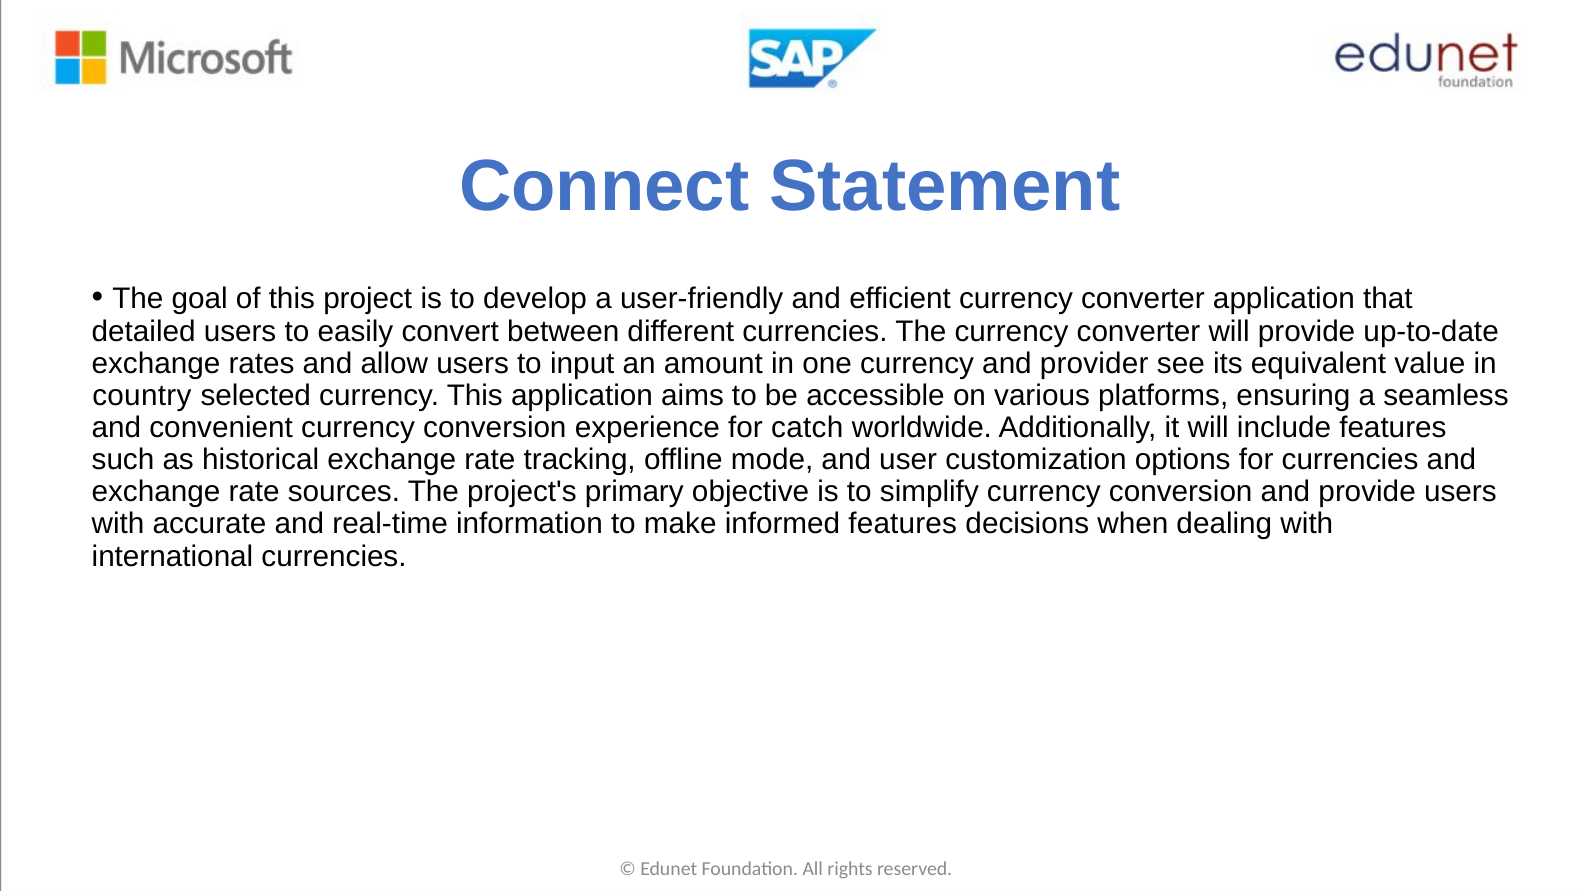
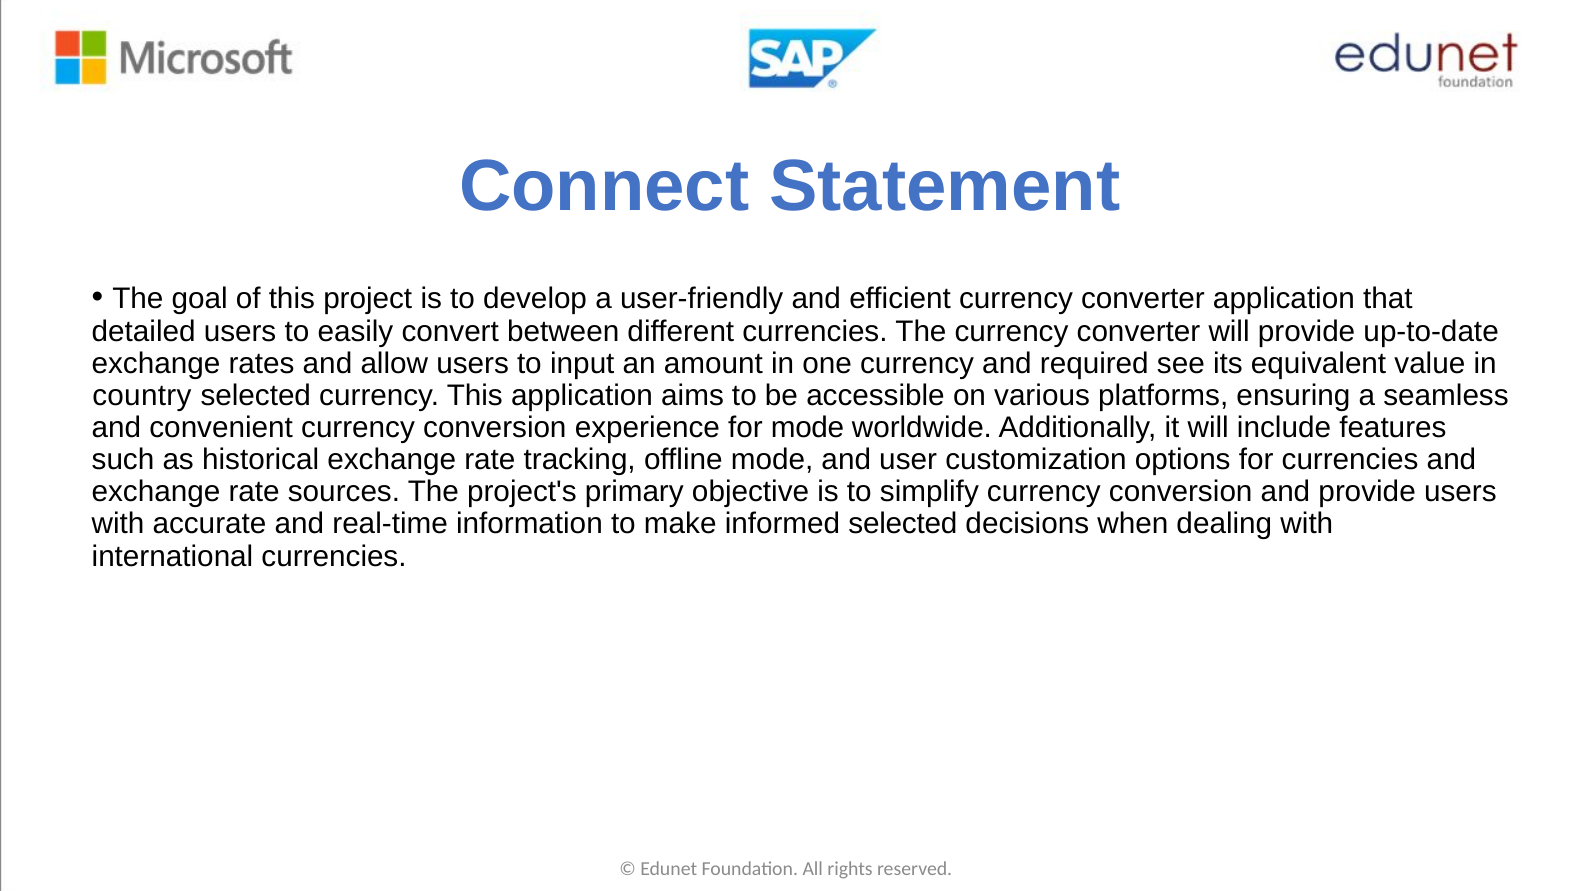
provider: provider -> required (1094, 364)
for catch: catch -> mode (808, 428)
informed features: features -> selected (903, 524)
